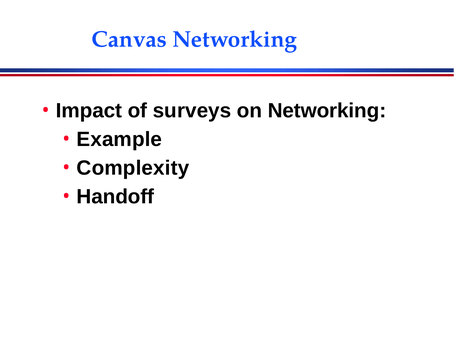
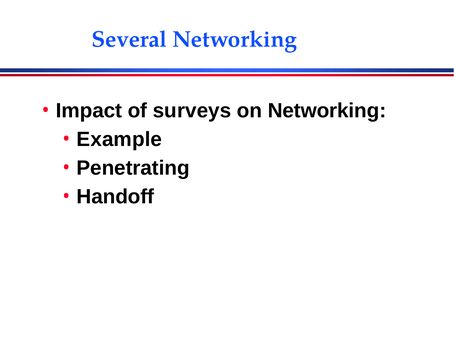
Canvas: Canvas -> Several (129, 39)
Complexity: Complexity -> Penetrating (133, 168)
